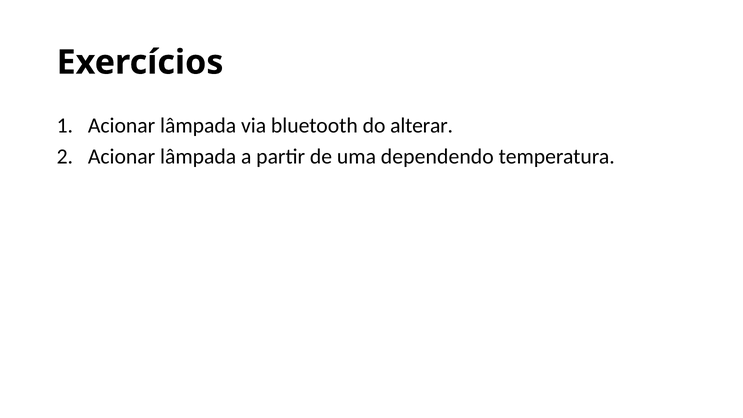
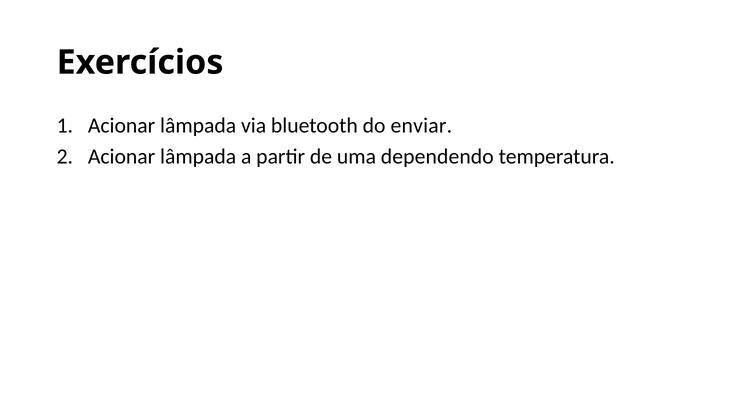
alterar: alterar -> enviar (421, 126)
